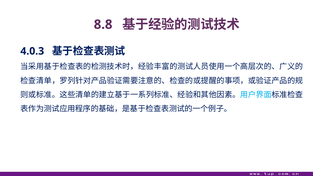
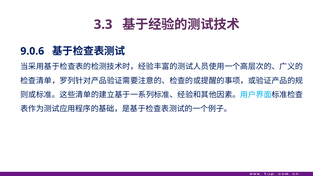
8.8: 8.8 -> 3.3 (103, 25)
4.0.3: 4.0.3 -> 9.0.6 (32, 51)
